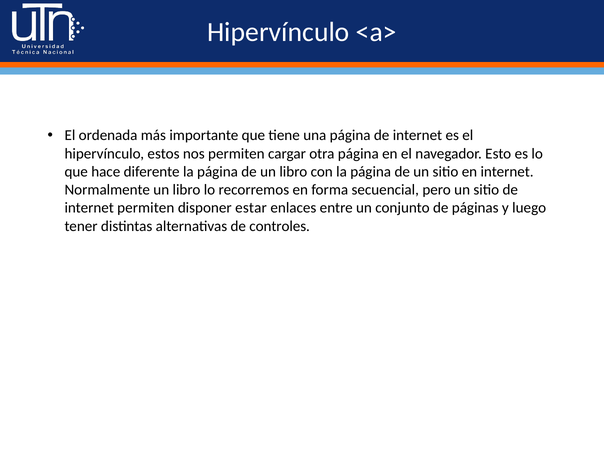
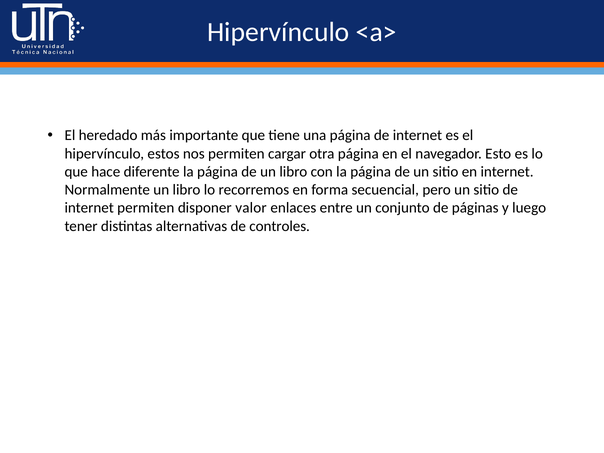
ordenada: ordenada -> heredado (108, 135)
estar: estar -> valor (251, 208)
